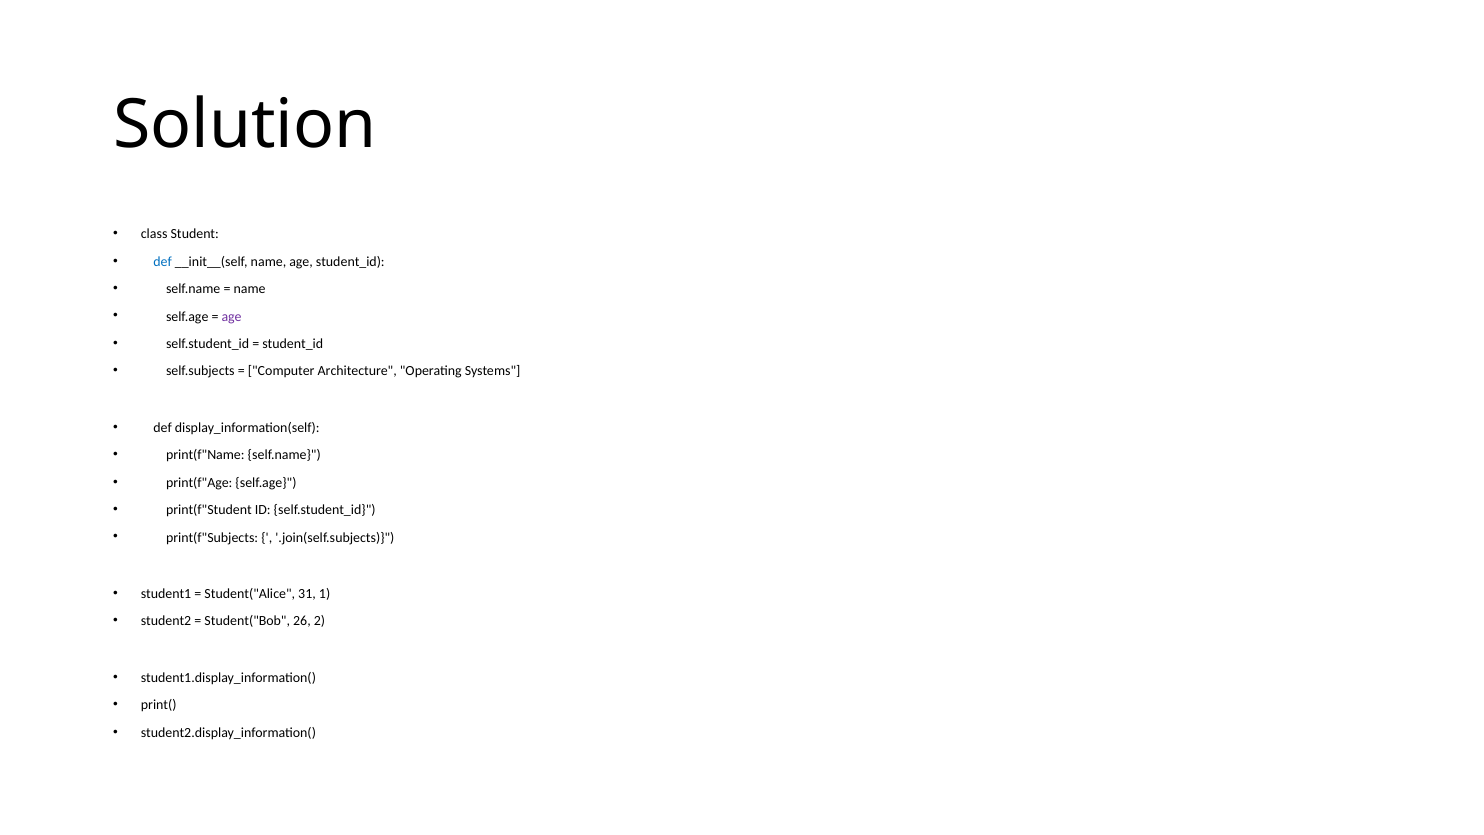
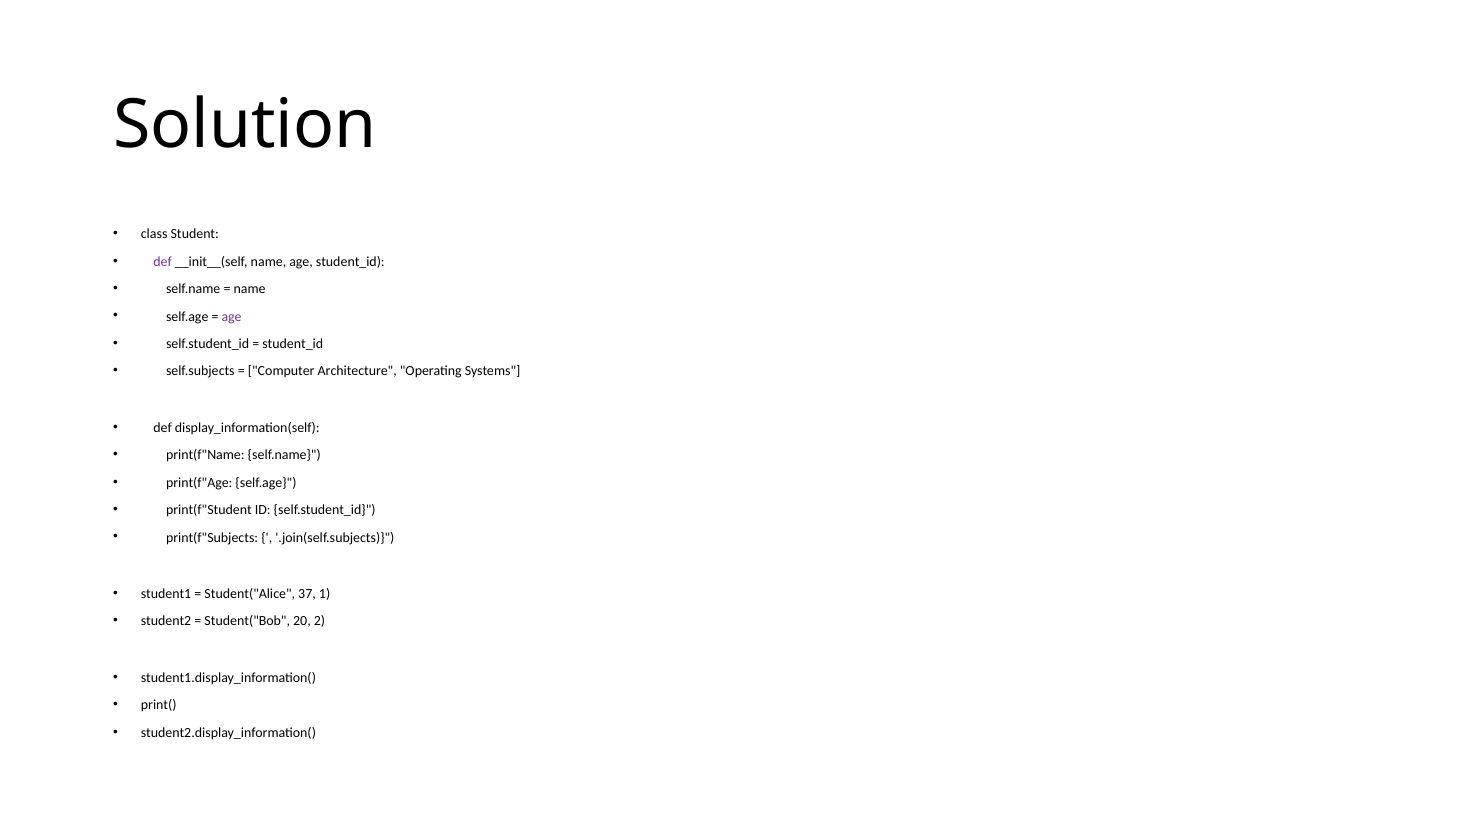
def colour: blue -> purple (163, 261)
31: 31 -> 37 (307, 594)
26: 26 -> 20 (302, 621)
